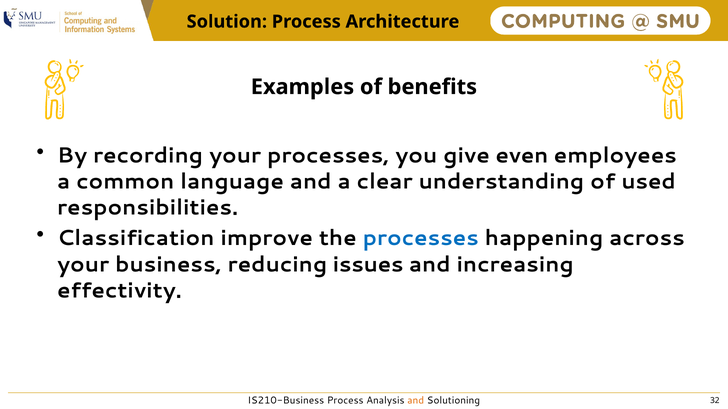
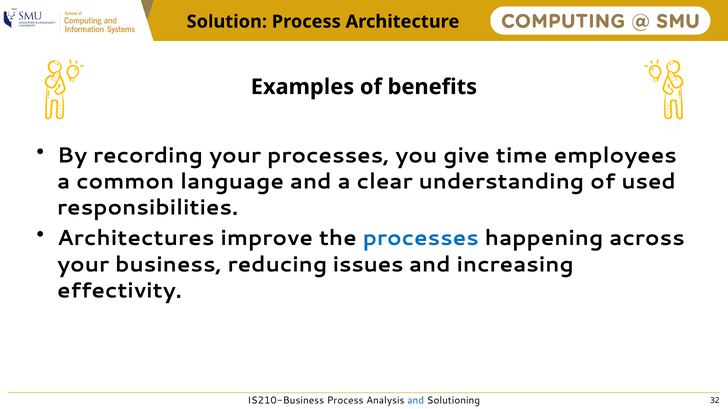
even: even -> time (522, 156)
Classification: Classification -> Architectures (136, 239)
and colour: orange -> blue (416, 401)
